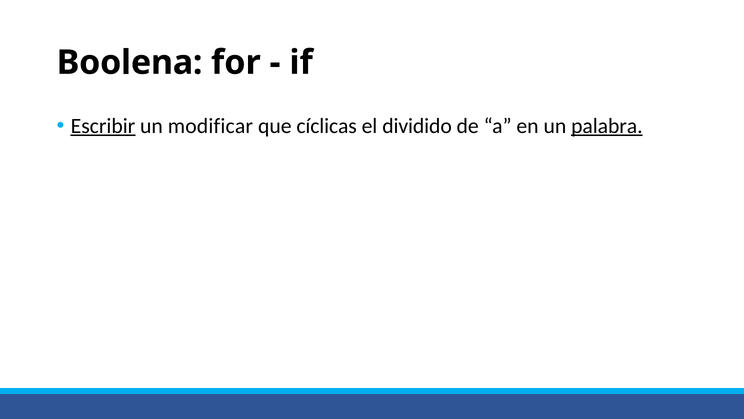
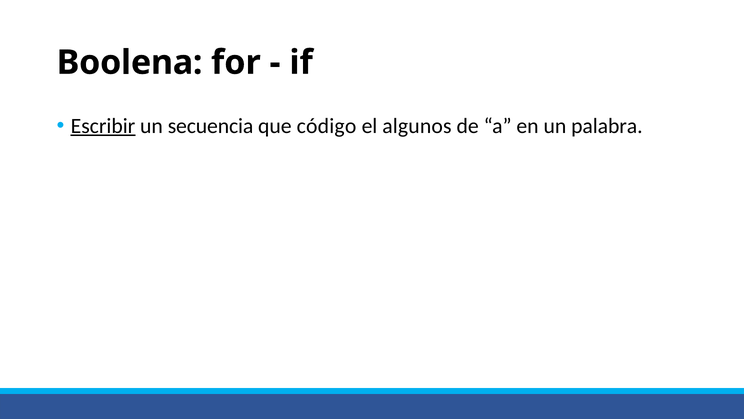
modificar: modificar -> secuencia (211, 126)
cíclicas: cíclicas -> código (326, 126)
dividido: dividido -> algunos (417, 126)
palabra underline: present -> none (607, 126)
